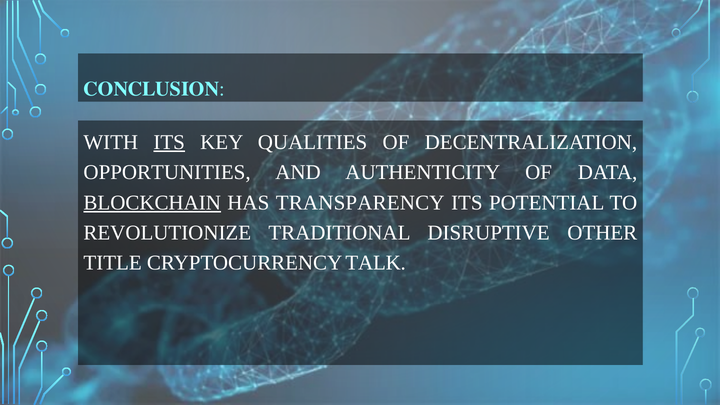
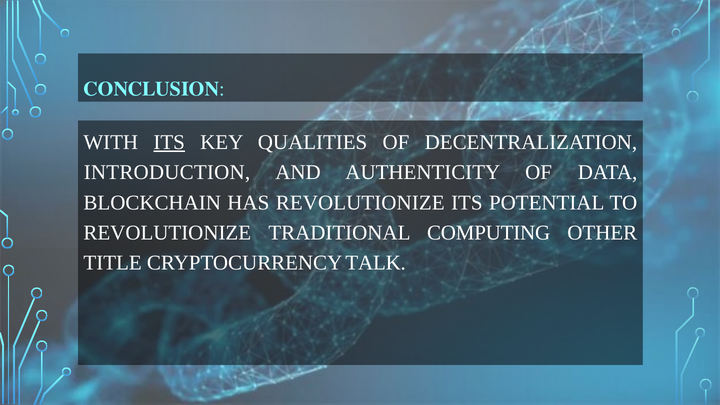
OPPORTUNITIES: OPPORTUNITIES -> INTRODUCTION (167, 172)
BLOCKCHAIN underline: present -> none (152, 203)
HAS TRANSPARENCY: TRANSPARENCY -> REVOLUTIONIZE (360, 203)
DISRUPTIVE: DISRUPTIVE -> COMPUTING (489, 233)
